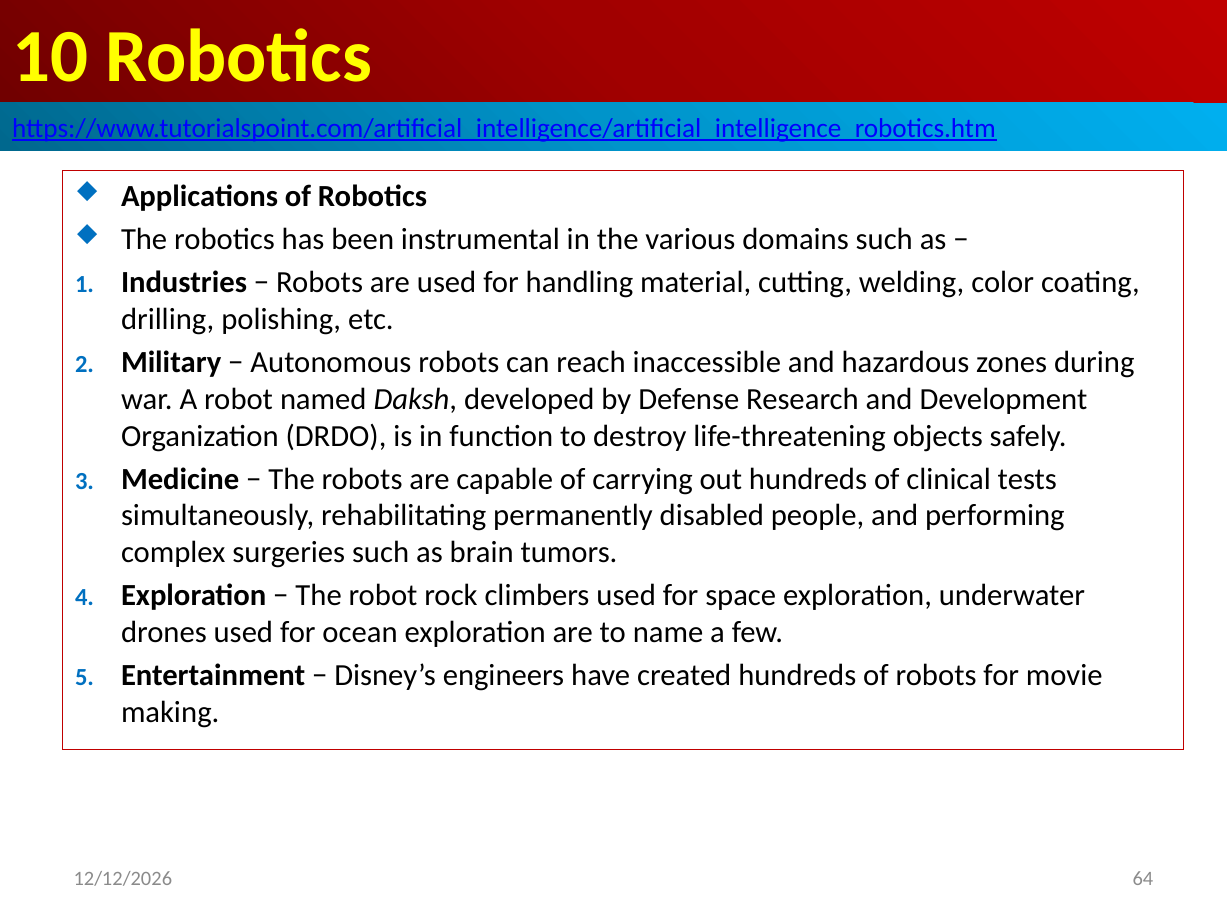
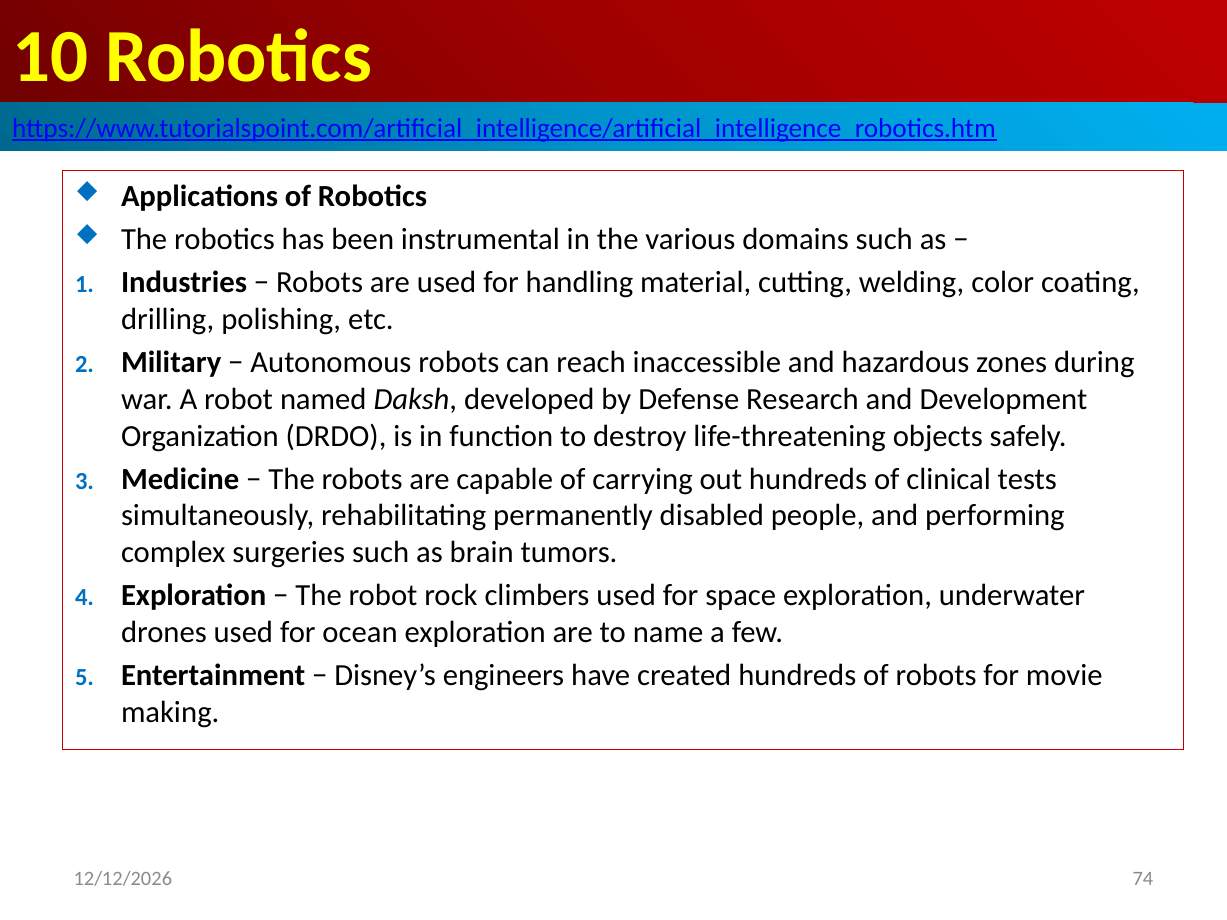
64: 64 -> 74 (1143, 879)
